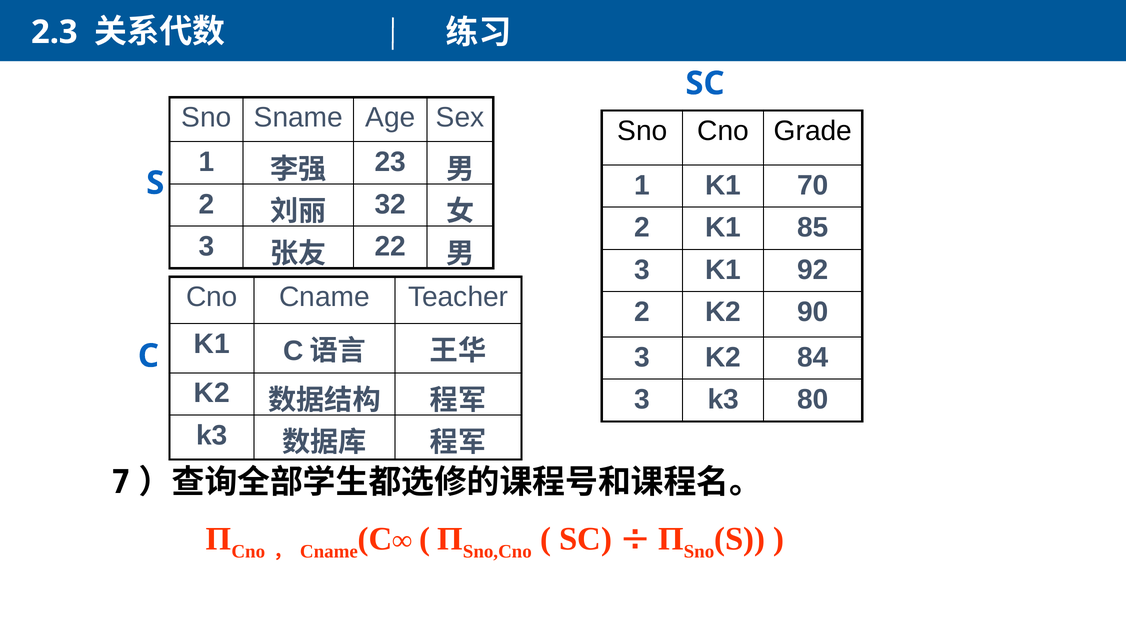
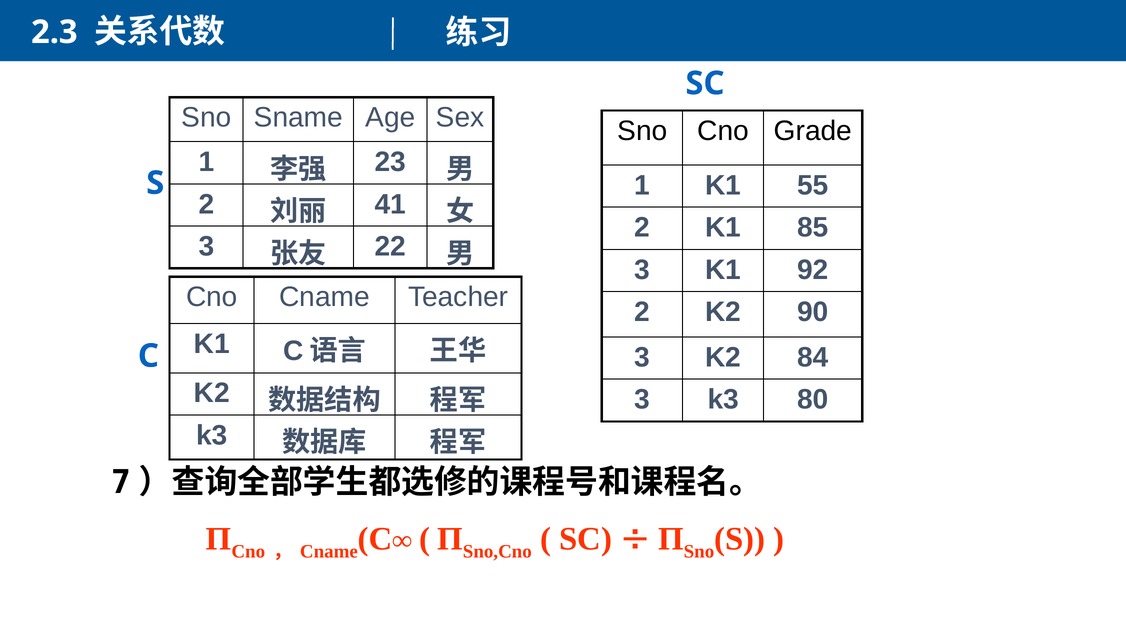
70: 70 -> 55 (813, 185)
32: 32 -> 41 (390, 204)
